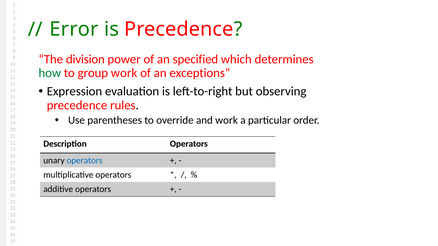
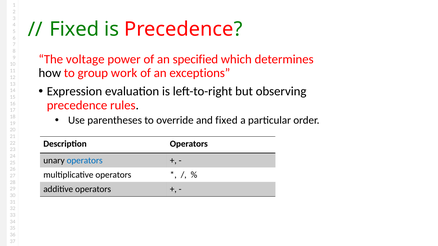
Error: Error -> Fixed (74, 29)
division: division -> voltage (85, 59)
how colour: green -> black (50, 73)
and work: work -> fixed (227, 120)
